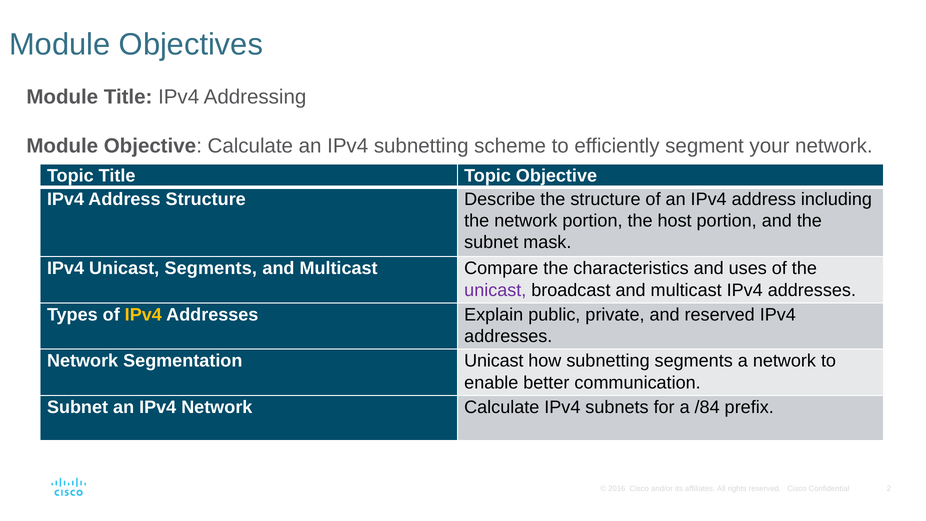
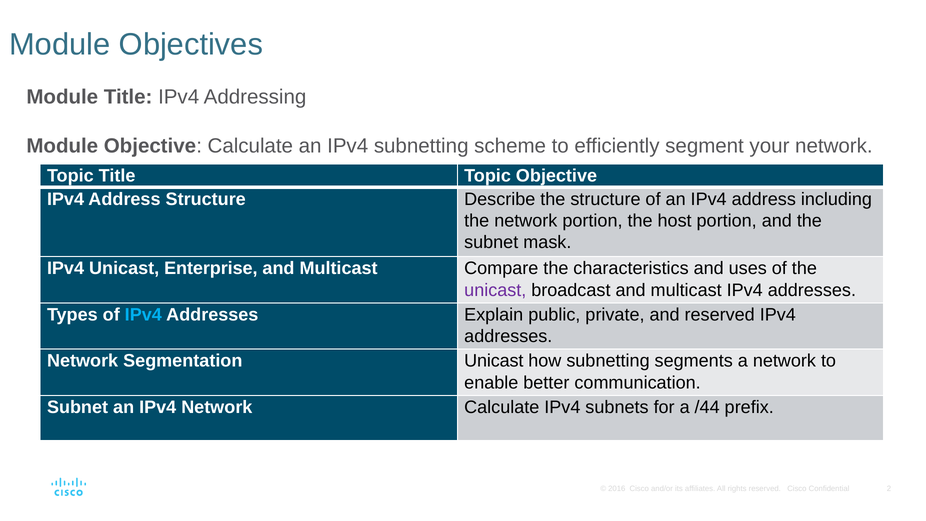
Unicast Segments: Segments -> Enterprise (211, 268)
IPv4 colour: yellow -> light blue (143, 315)
/84: /84 -> /44 (707, 407)
